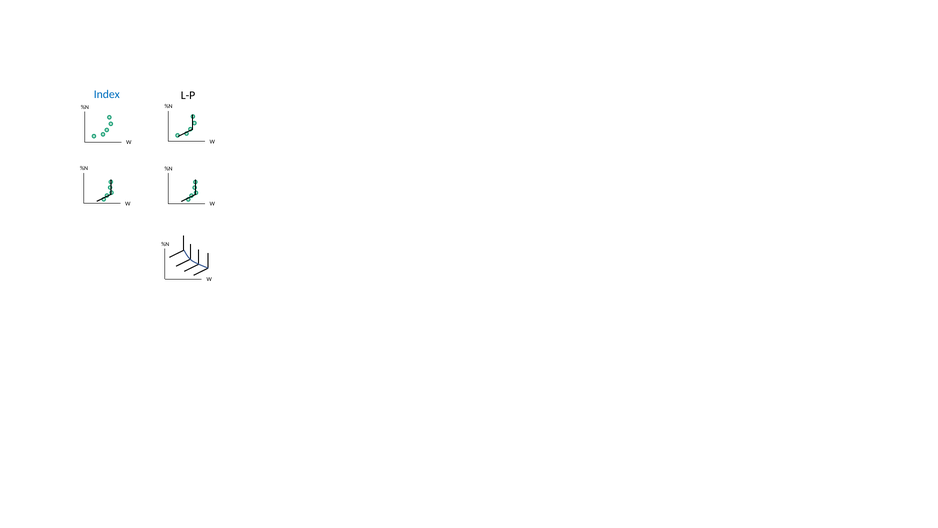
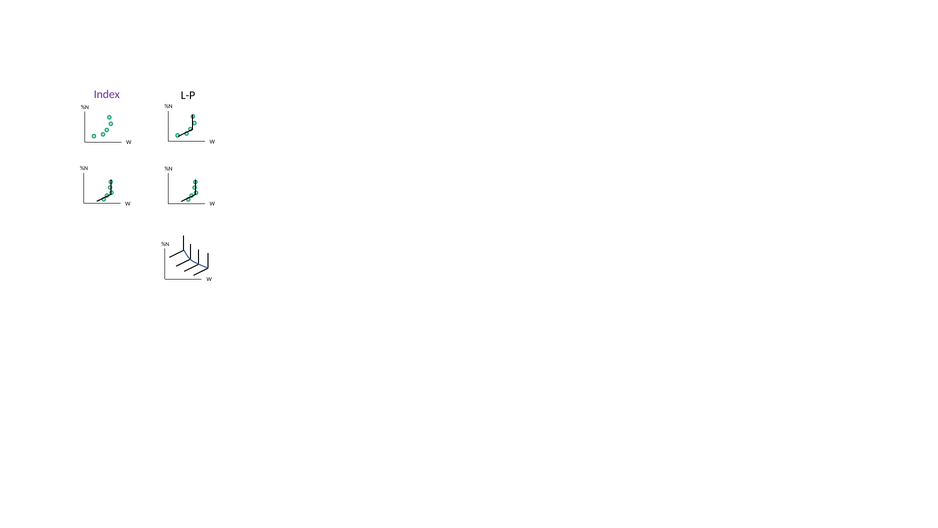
Index colour: blue -> purple (107, 94)
